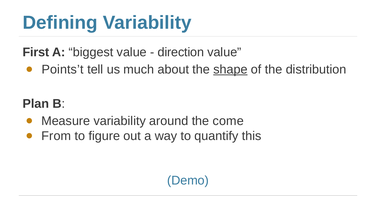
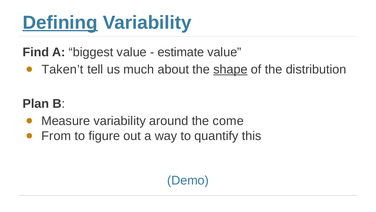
Defining underline: none -> present (60, 23)
First: First -> Find (36, 52)
direction: direction -> estimate (181, 52)
Points’t: Points’t -> Taken’t (63, 69)
